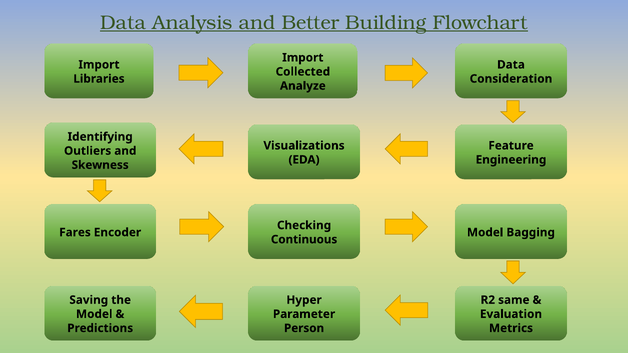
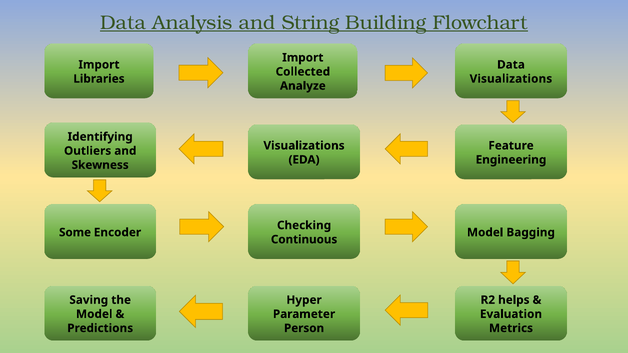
Better: Better -> String (310, 23)
Consideration: Consideration -> Visualizations (511, 79)
Fares: Fares -> Some (75, 233)
same: same -> helps (514, 300)
